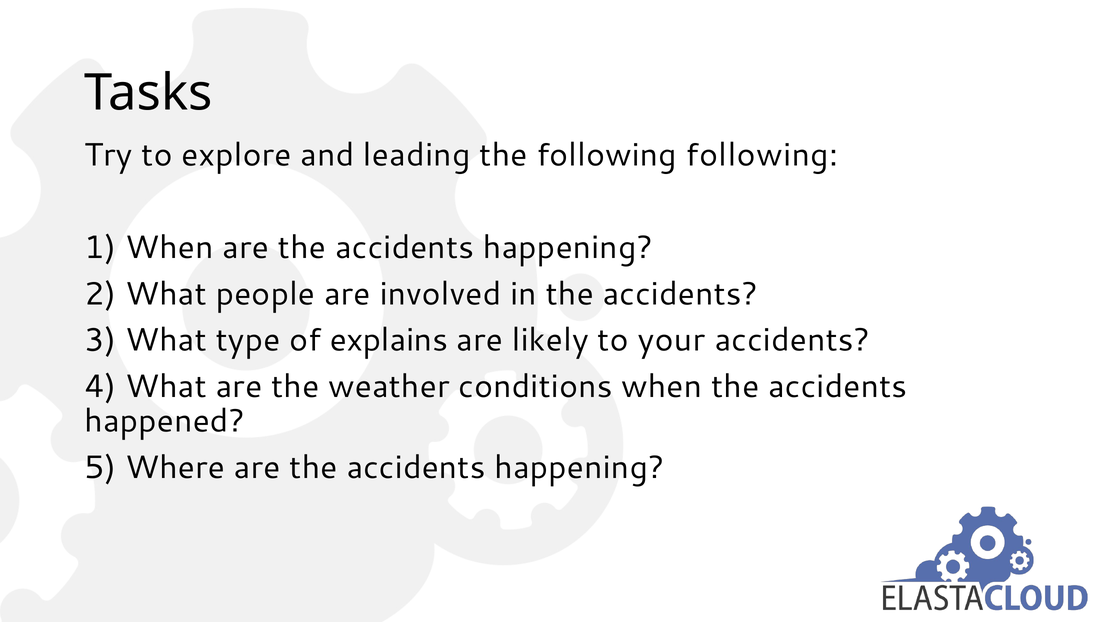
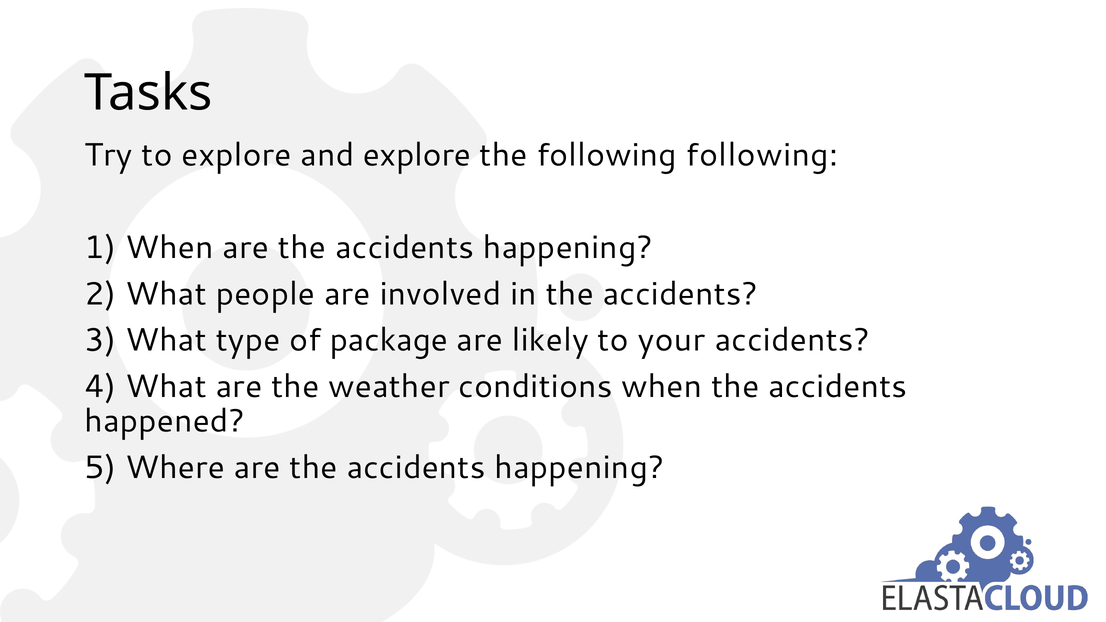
and leading: leading -> explore (417, 155)
explains: explains -> package (389, 340)
